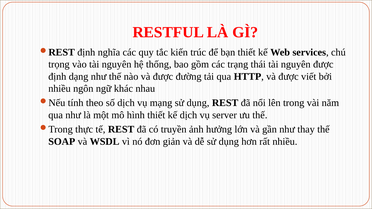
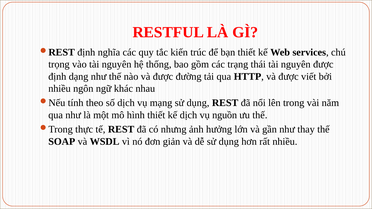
server: server -> nguồn (225, 115)
truyền: truyền -> nhưng (174, 130)
